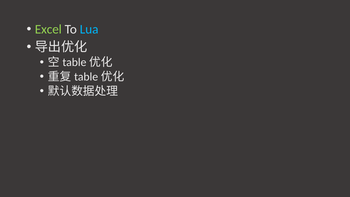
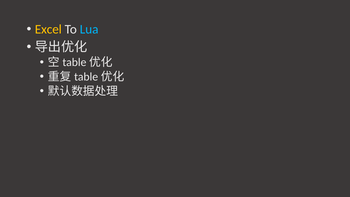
Excel colour: light green -> yellow (48, 29)
